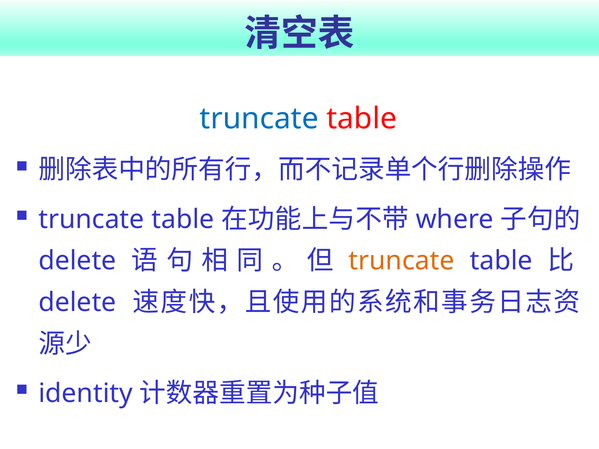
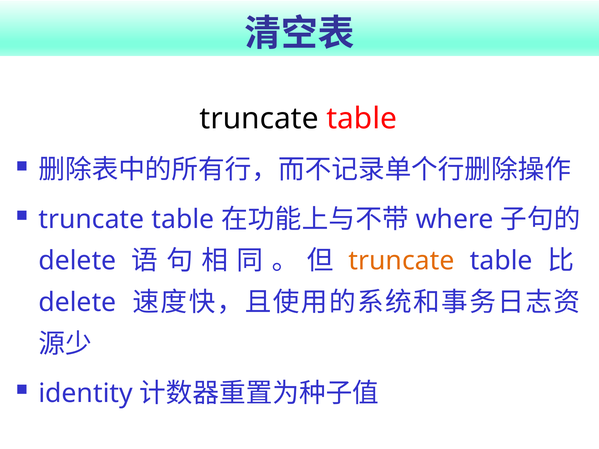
truncate colour: blue -> black (259, 119)
